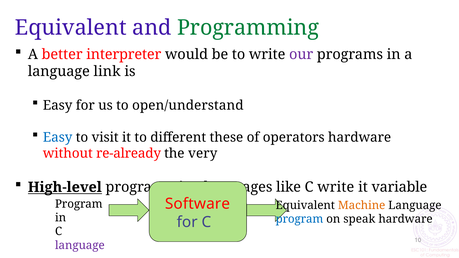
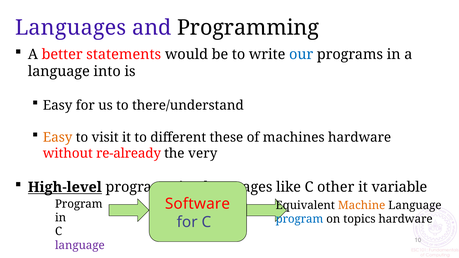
Equivalent: Equivalent -> Languages (71, 28)
Programming colour: green -> black (248, 28)
interpreter: interpreter -> statements (124, 54)
our colour: purple -> blue (301, 54)
link: link -> into (107, 72)
open/understand: open/understand -> there/understand (188, 105)
Easy colour: blue -> orange (58, 137)
operators: operators -> machines (294, 137)
C write: write -> other (336, 187)
speak: speak -> topics (359, 219)
